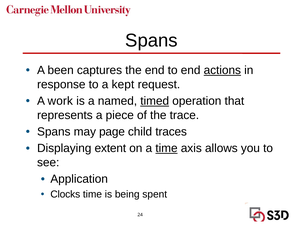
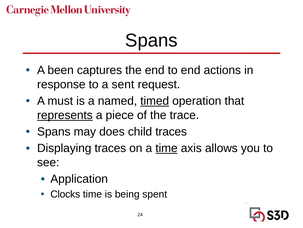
actions underline: present -> none (222, 70)
kept: kept -> sent (123, 84)
work: work -> must (60, 101)
represents underline: none -> present (65, 115)
page: page -> does (112, 131)
Displaying extent: extent -> traces (110, 148)
